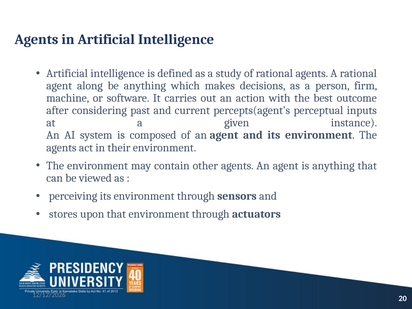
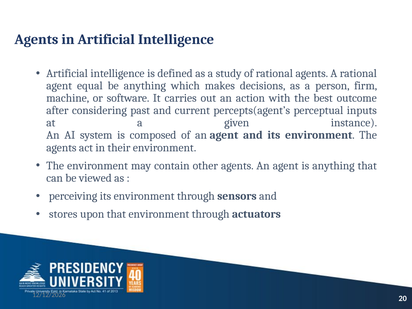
along: along -> equal (90, 86)
